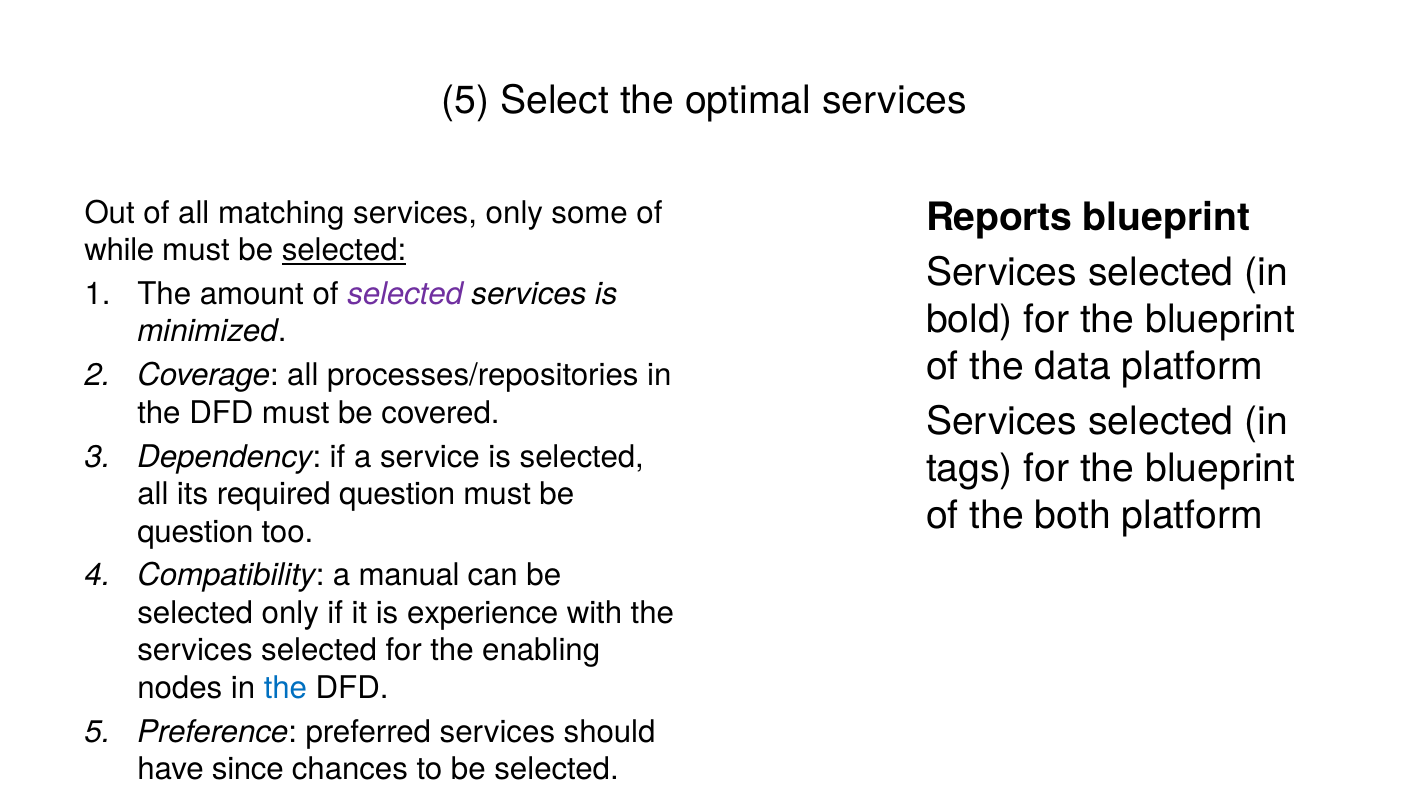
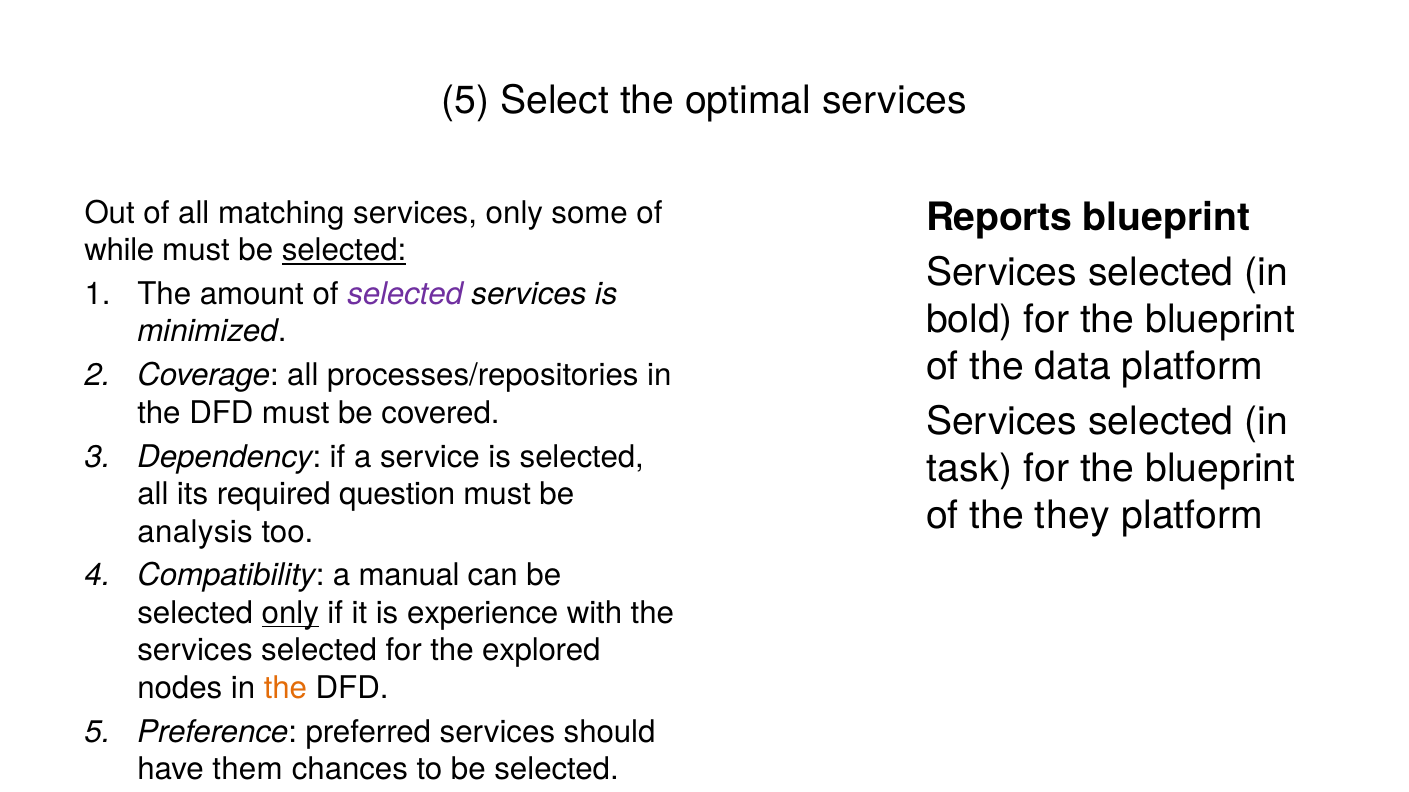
tags: tags -> task (969, 469)
both: both -> they (1073, 516)
question: question -> analysis (195, 532)
only underline: none -> present (290, 614)
enabling: enabling -> explored (541, 651)
the colour: blue -> orange (285, 689)
since: since -> them (248, 770)
